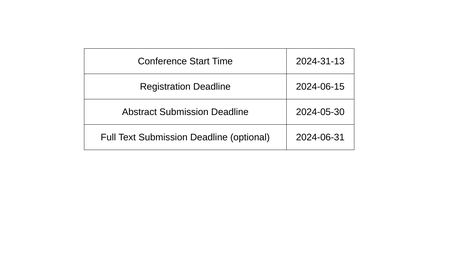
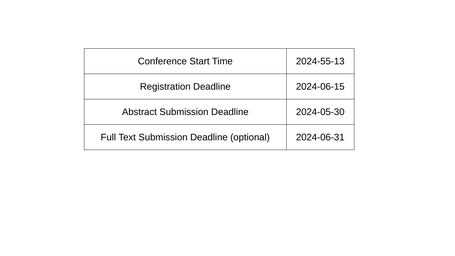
2024-31-13: 2024-31-13 -> 2024-55-13 (320, 61)
